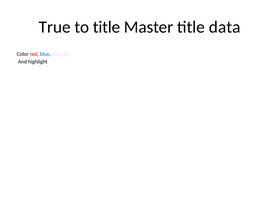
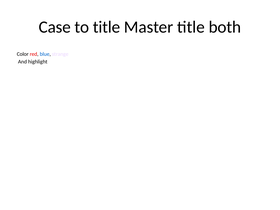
True: True -> Case (55, 27)
data: data -> both (225, 27)
